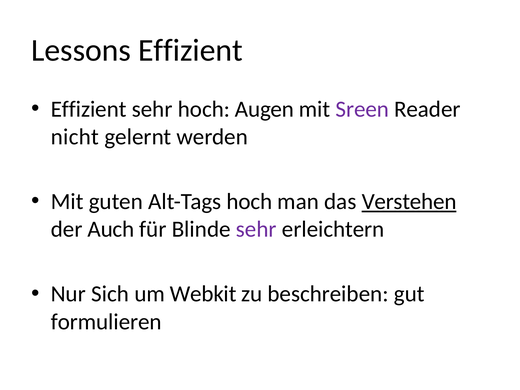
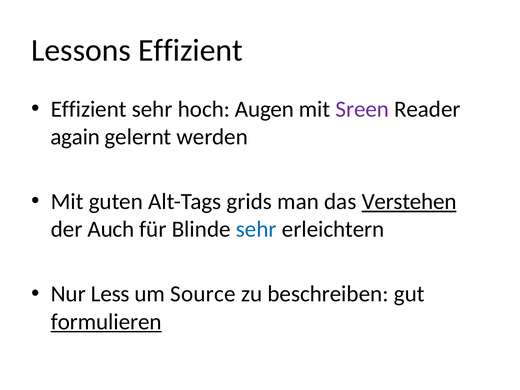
nicht: nicht -> again (75, 137)
Alt-Tags hoch: hoch -> grids (249, 202)
sehr colour: purple -> blue (256, 229)
Sich: Sich -> Less (110, 294)
Webkit: Webkit -> Source (203, 294)
formulieren underline: none -> present (106, 322)
